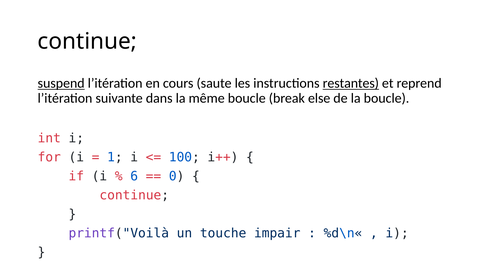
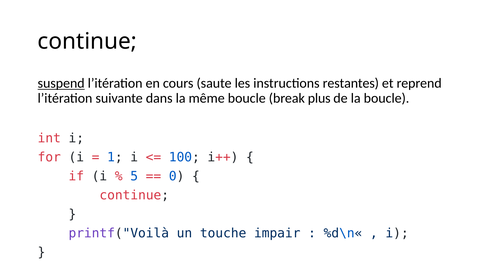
restantes underline: present -> none (351, 83)
else: else -> plus (319, 98)
6: 6 -> 5 (134, 176)
